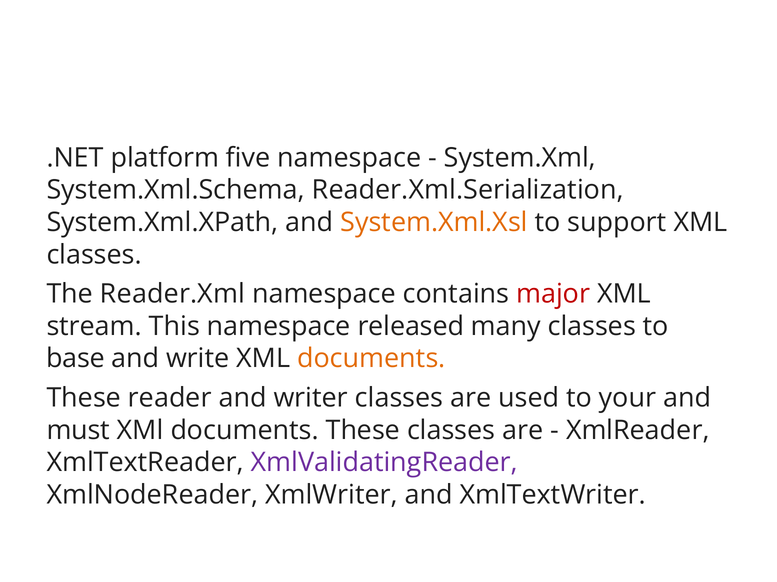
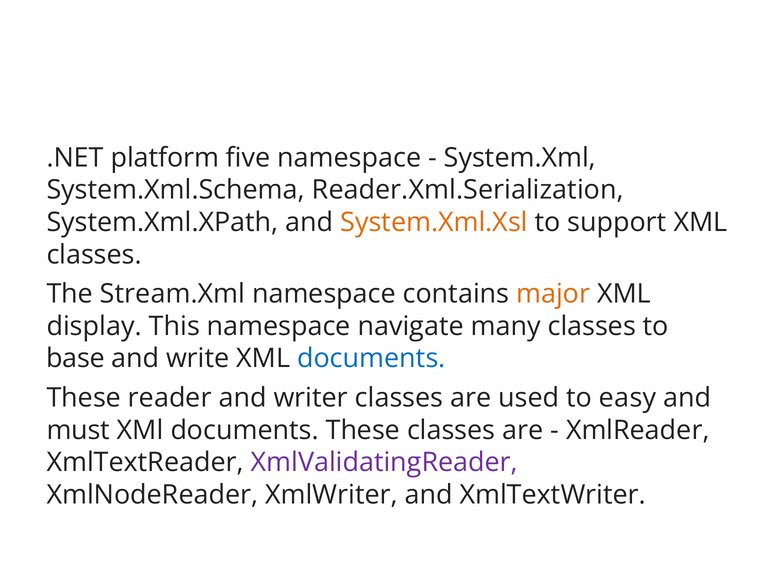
Reader.Xml: Reader.Xml -> Stream.Xml (173, 294)
major colour: red -> orange (553, 294)
stream: stream -> display (94, 327)
released: released -> navigate (411, 327)
documents colour: orange -> blue (371, 359)
your: your -> easy (628, 398)
